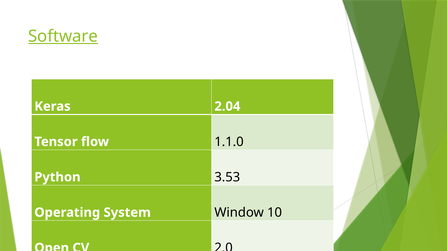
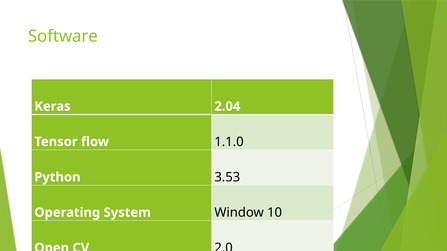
Software underline: present -> none (63, 36)
